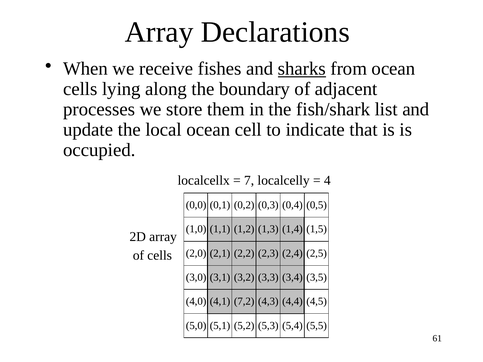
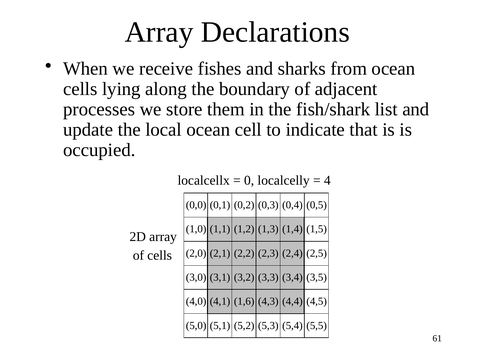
sharks underline: present -> none (302, 69)
7: 7 -> 0 (249, 180)
7,2: 7,2 -> 1,6 (244, 302)
